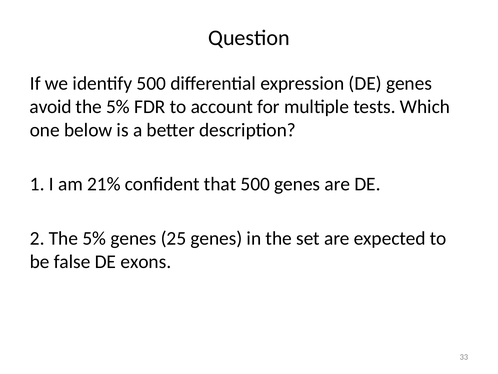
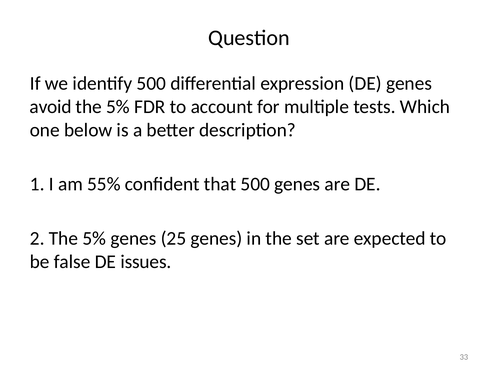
21%: 21% -> 55% (104, 184)
exons: exons -> issues (146, 261)
